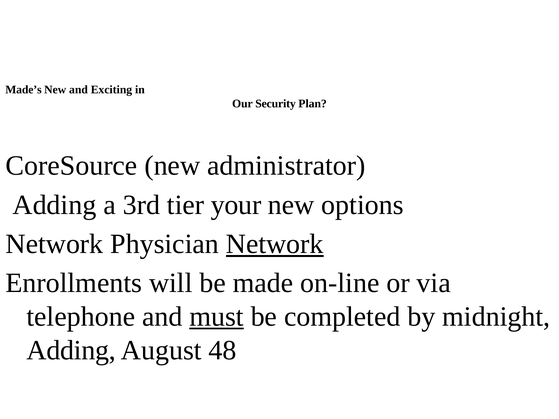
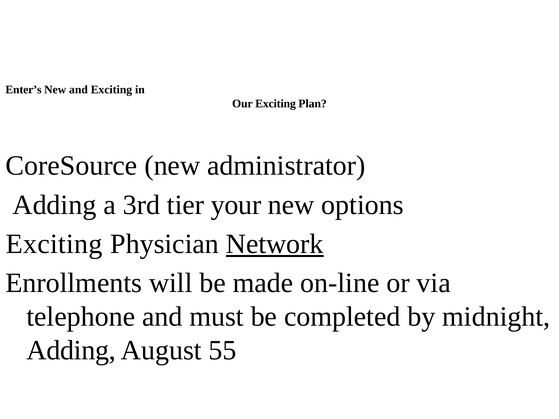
Made’s: Made’s -> Enter’s (23, 90)
Our Security: Security -> Exciting (276, 104)
Network: Network -> Exciting (54, 244)
must underline: present -> none (217, 317)
48: 48 -> 55 (223, 350)
